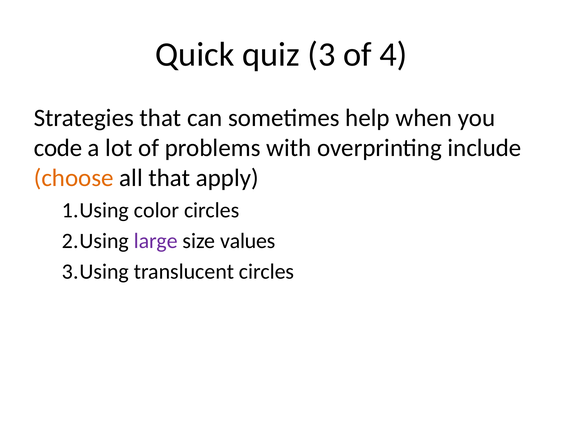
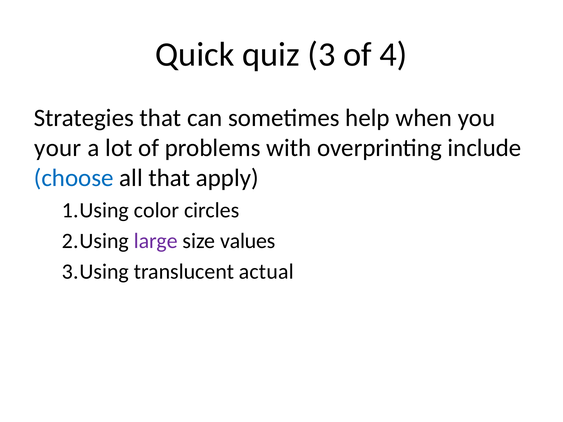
code: code -> your (58, 148)
choose colour: orange -> blue (74, 178)
translucent circles: circles -> actual (266, 272)
